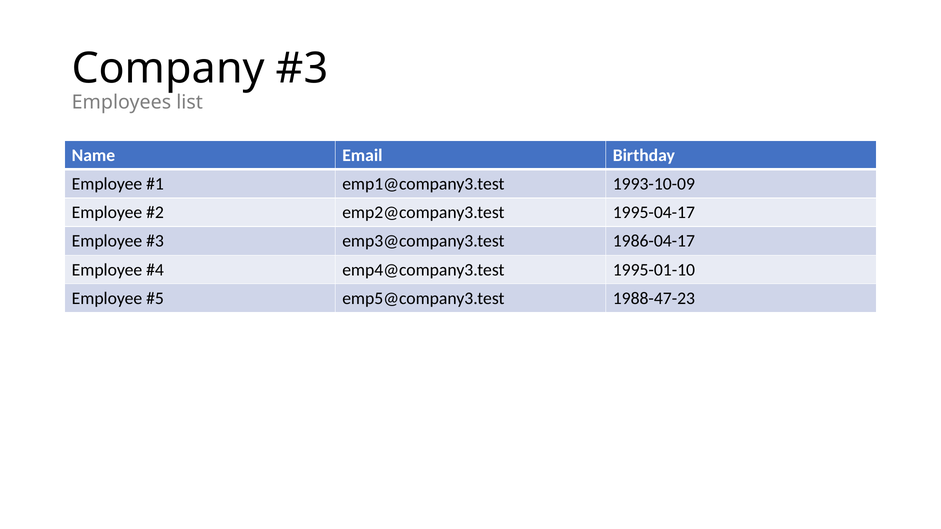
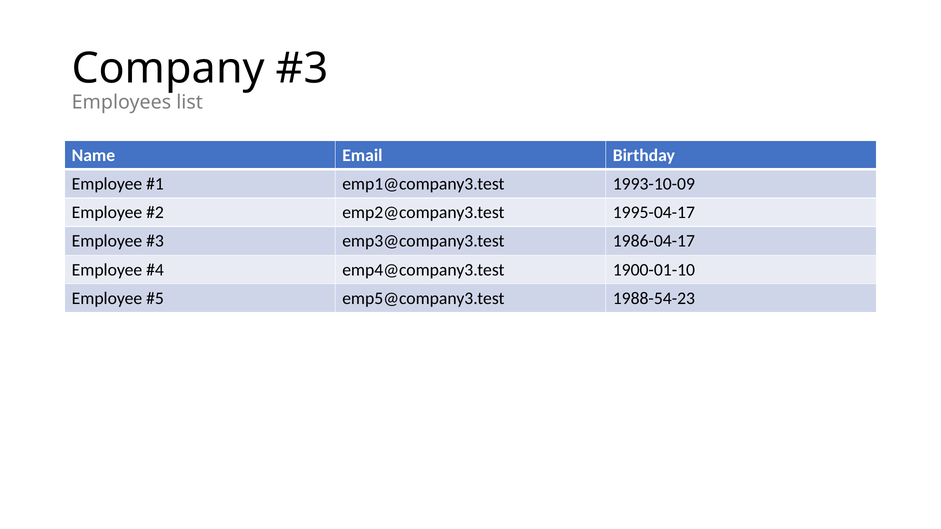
1995-01-10: 1995-01-10 -> 1900-01-10 (654, 270)
1988-47-23: 1988-47-23 -> 1988-54-23 (654, 299)
